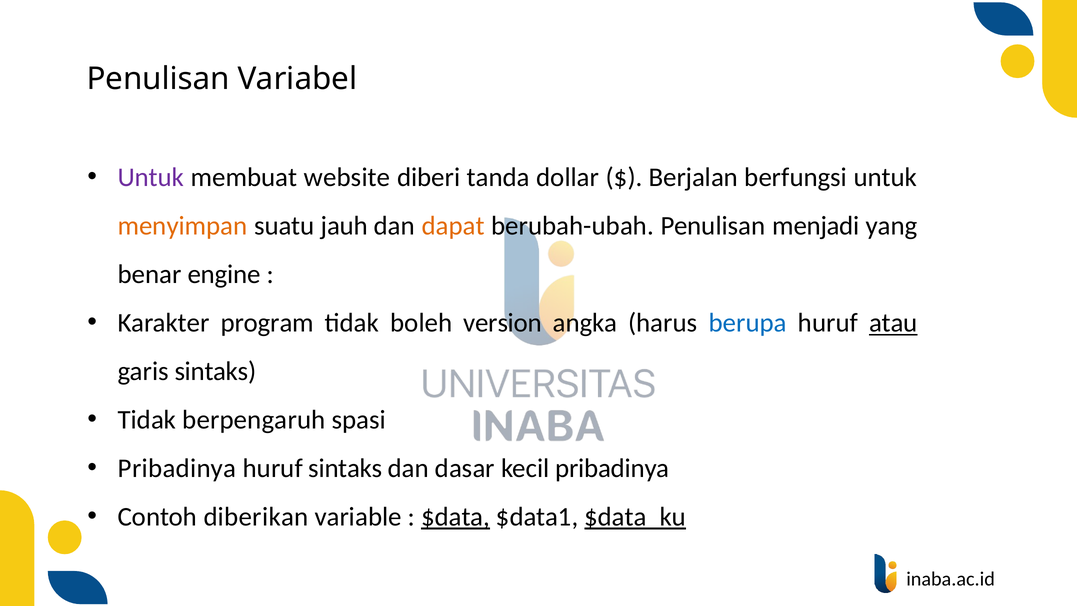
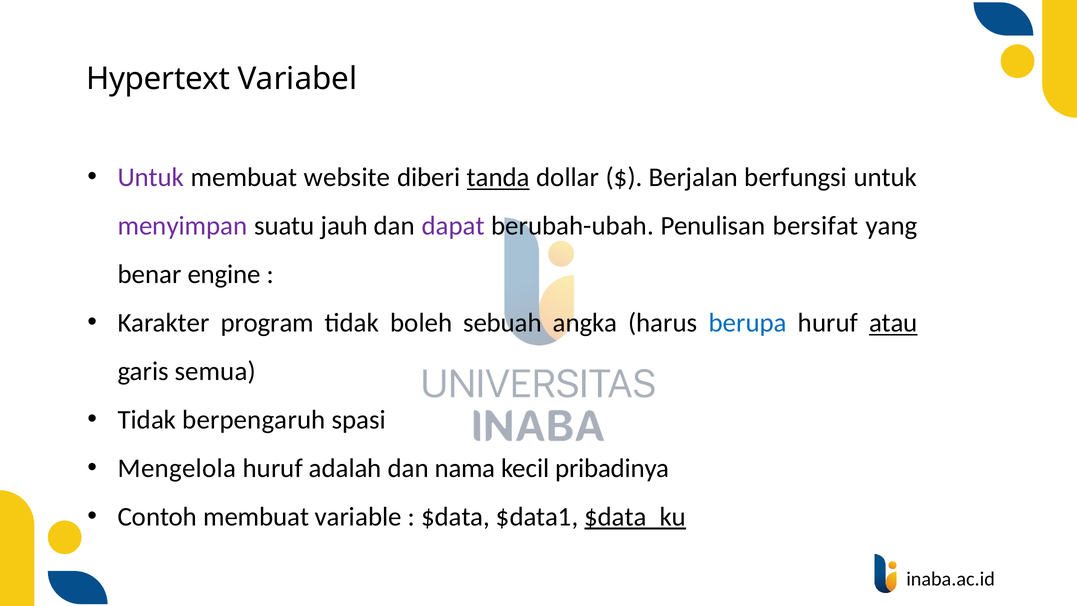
Penulisan: Penulisan -> Hypertext (158, 79)
tanda underline: none -> present (498, 177)
menyimpan colour: orange -> purple (182, 226)
dapat colour: orange -> purple (453, 226)
menjadi: menjadi -> bersifat (816, 226)
version: version -> sebuah (503, 323)
garis sintaks: sintaks -> semua (215, 371)
Pribadinya: Pribadinya -> Mengelola (177, 468)
huruf sintaks: sintaks -> adalah (345, 468)
dasar: dasar -> nama (465, 468)
Contoh diberikan: diberikan -> membuat (256, 517)
$data underline: present -> none (456, 517)
